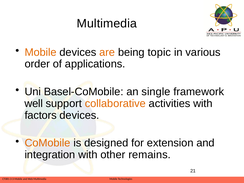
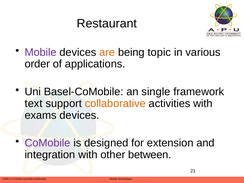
Multimedia: Multimedia -> Restaurant (107, 23)
Mobile colour: orange -> purple (41, 52)
well: well -> text (34, 104)
factors: factors -> exams (41, 115)
CoMobile colour: orange -> purple (48, 143)
remains: remains -> between (150, 155)
